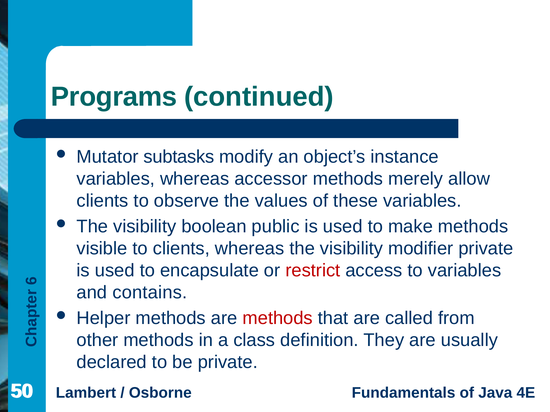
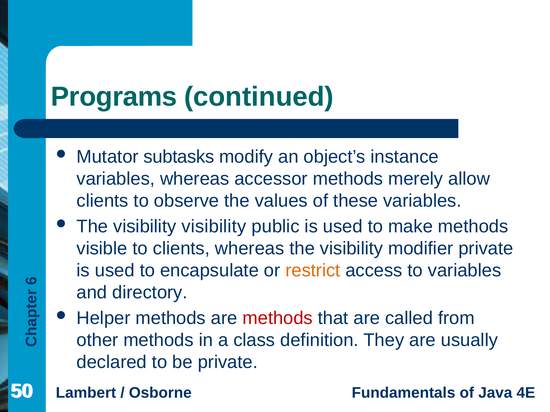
visibility boolean: boolean -> visibility (214, 227)
restrict colour: red -> orange (313, 271)
contains: contains -> directory (150, 293)
